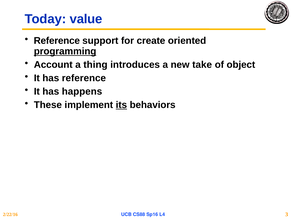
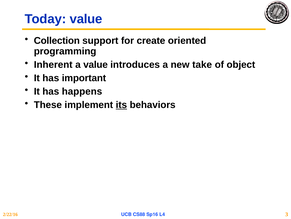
Reference: Reference -> Collection (57, 41)
programming underline: present -> none (65, 51)
Account: Account -> Inherent (53, 64)
a thing: thing -> value (96, 64)
has reference: reference -> important (84, 78)
